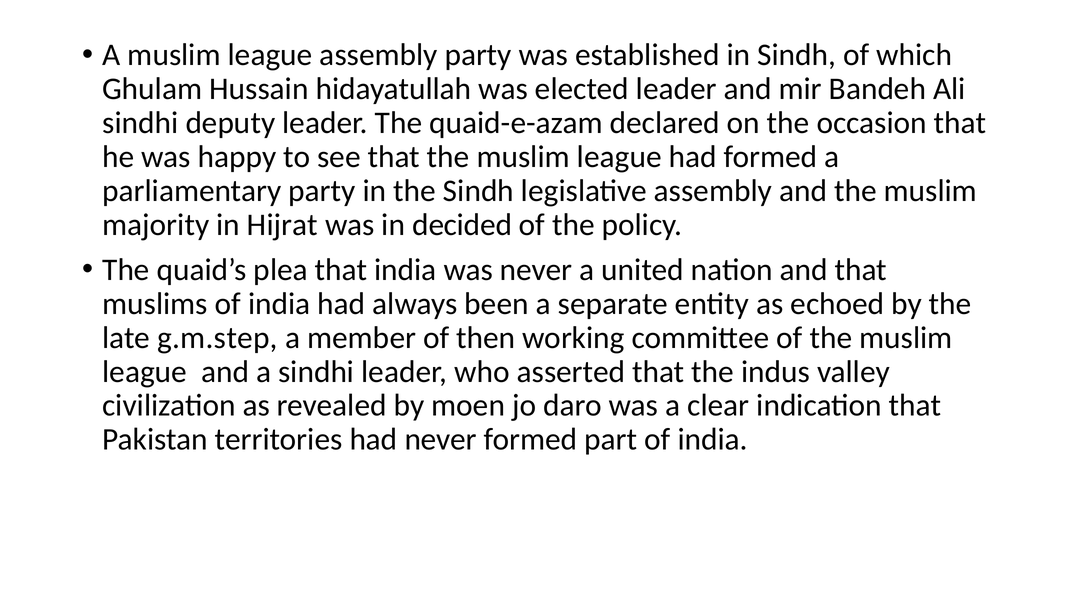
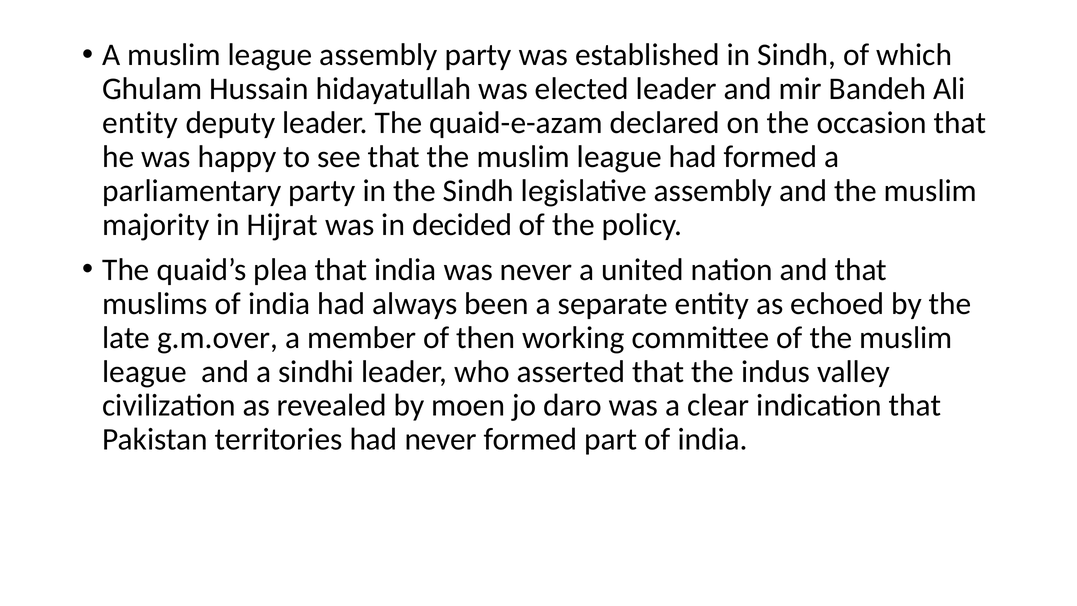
sindhi: sindhi -> entity (140, 123)
g.m.step: g.m.step -> g.m.over (218, 338)
